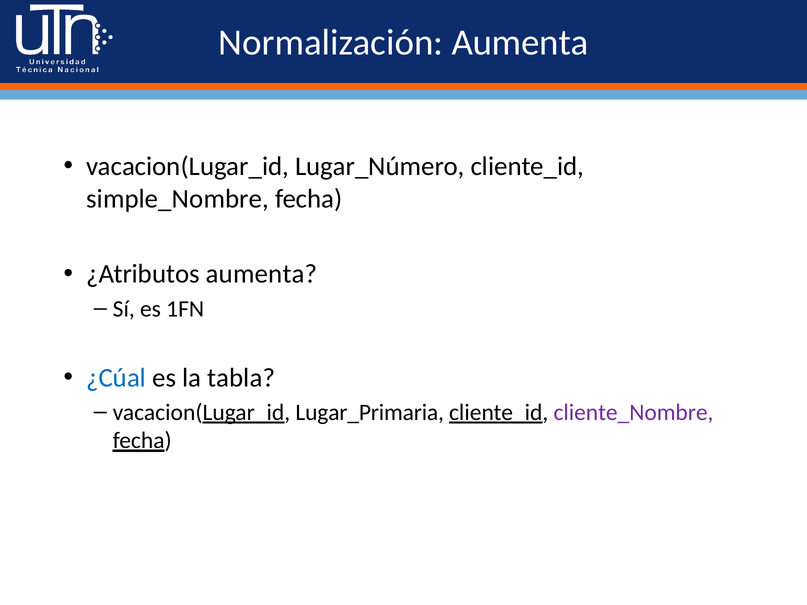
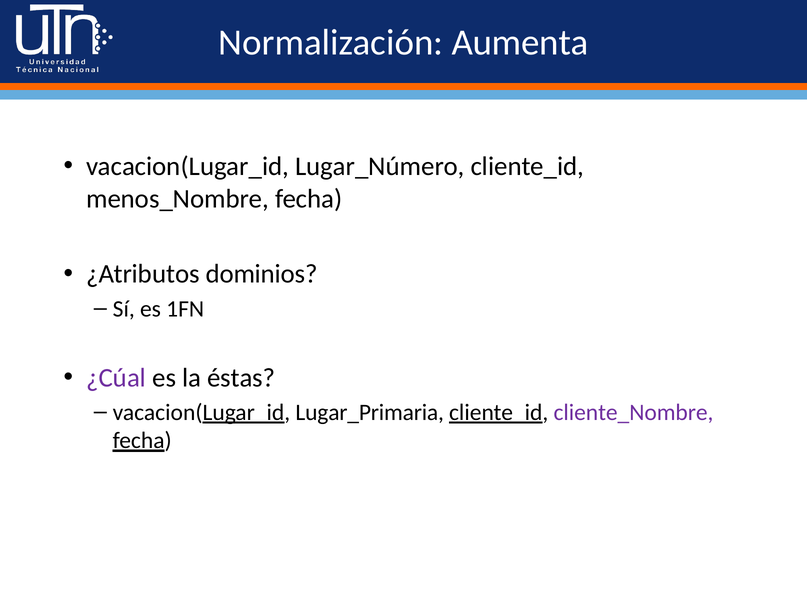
simple_Nombre: simple_Nombre -> menos_Nombre (178, 199)
¿Atributos aumenta: aumenta -> dominios (262, 274)
¿Cúal colour: blue -> purple (116, 378)
tabla: tabla -> éstas (241, 378)
